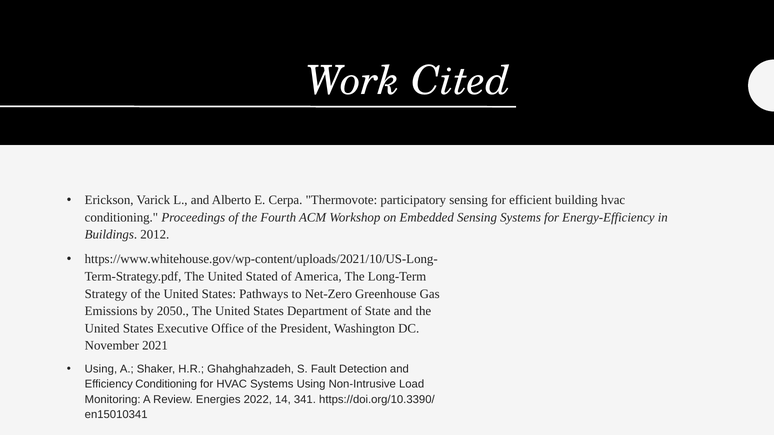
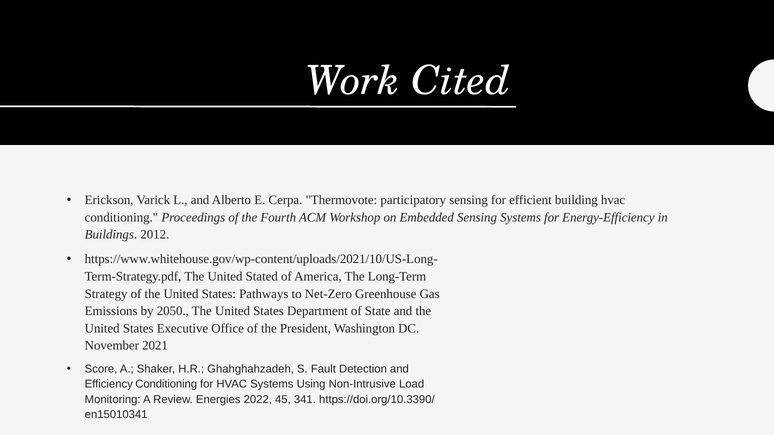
Using: Using -> Score (101, 369)
14: 14 -> 45 (283, 400)
